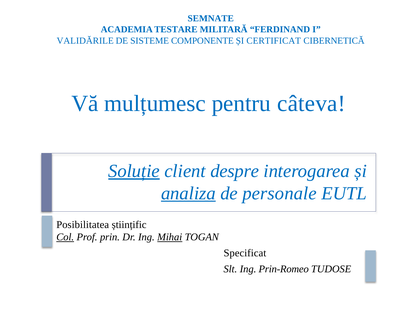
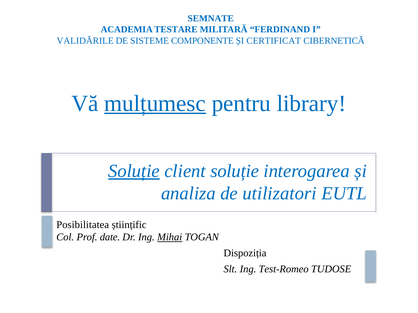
mulțumesc underline: none -> present (155, 104)
câteva: câteva -> library (311, 104)
client despre: despre -> soluție (235, 171)
analiza underline: present -> none (188, 194)
personale: personale -> utilizatori (280, 194)
Col underline: present -> none (65, 238)
prin: prin -> date (110, 238)
Specificat: Specificat -> Dispoziția (245, 254)
Prin-Romeo: Prin-Romeo -> Test-Romeo (284, 270)
